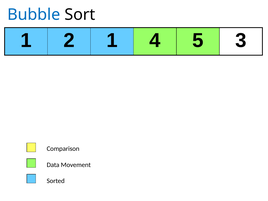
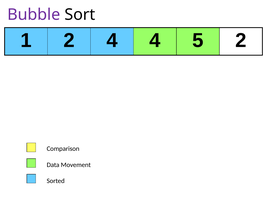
Bubble colour: blue -> purple (34, 15)
2 1: 1 -> 4 (112, 40)
5 3: 3 -> 2 (241, 40)
